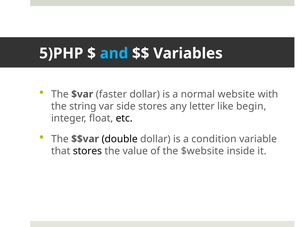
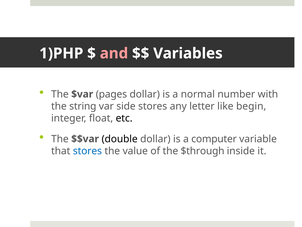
5)PHP: 5)PHP -> 1)PHP (61, 53)
and colour: light blue -> pink (114, 53)
faster: faster -> pages (111, 94)
website: website -> number (236, 94)
condition: condition -> computer (214, 139)
stores colour: black -> blue (87, 151)
$website: $website -> $through (203, 151)
